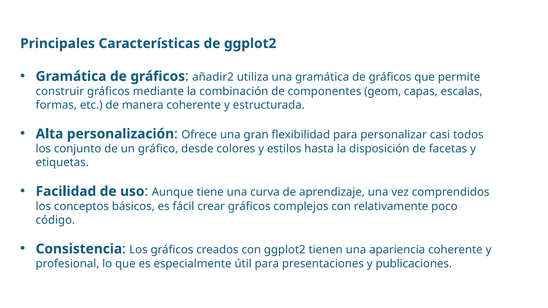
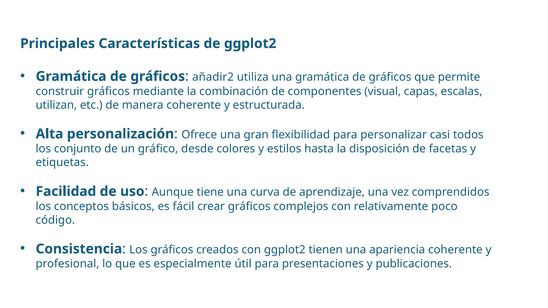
geom: geom -> visual (383, 91)
formas: formas -> utilizan (56, 105)
